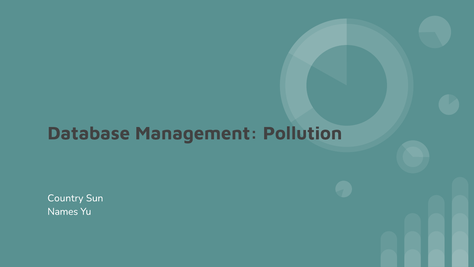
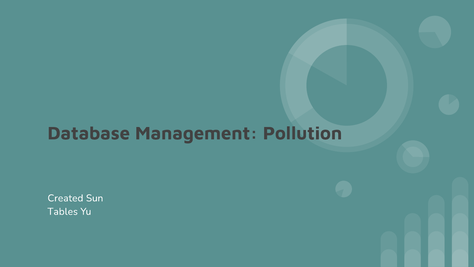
Country: Country -> Created (65, 198)
Names: Names -> Tables (63, 211)
